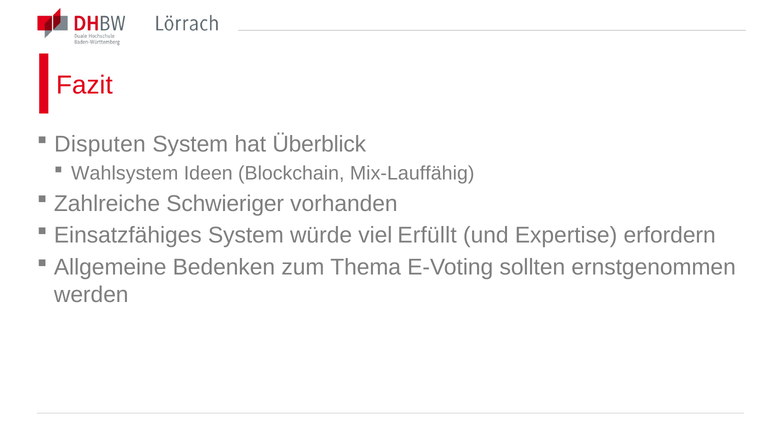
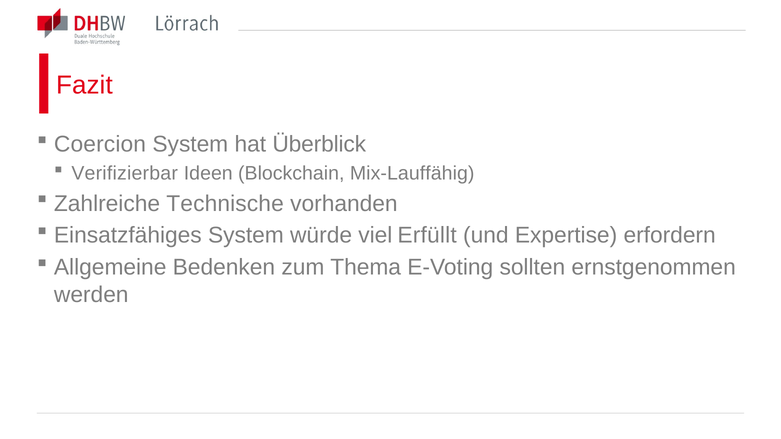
Disputen: Disputen -> Coercion (100, 144)
Wahlsystem: Wahlsystem -> Verifizierbar (125, 173)
Schwieriger: Schwieriger -> Technische (225, 204)
